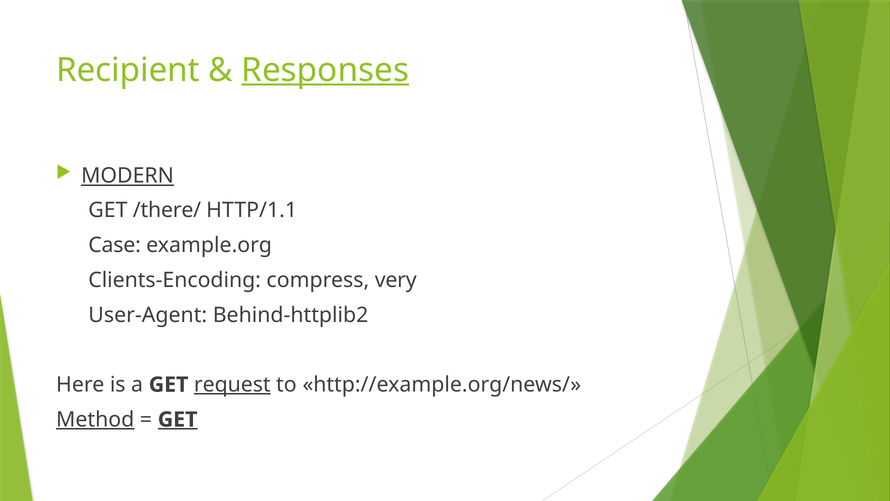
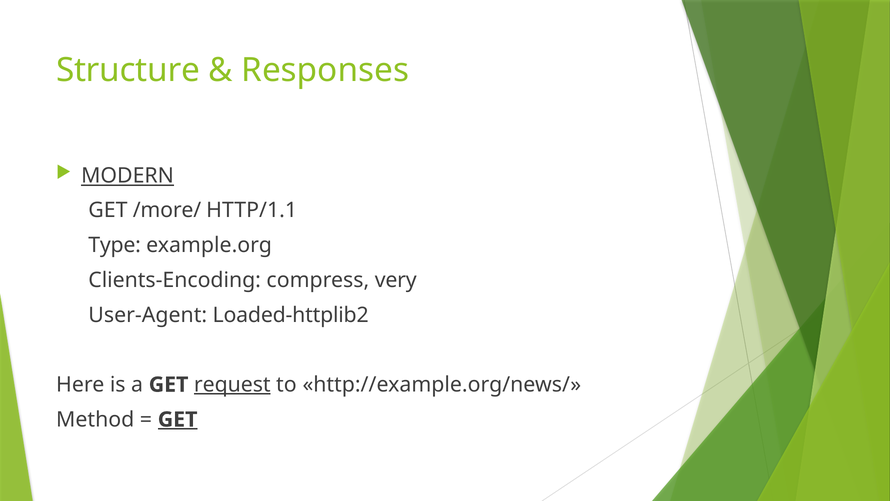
Recipient: Recipient -> Structure (128, 70)
Responses underline: present -> none (325, 70)
/there/: /there/ -> /more/ (167, 210)
Case: Case -> Type (115, 245)
Behind-httplib2: Behind-httplib2 -> Loaded-httplib2 (291, 315)
Method underline: present -> none (95, 419)
